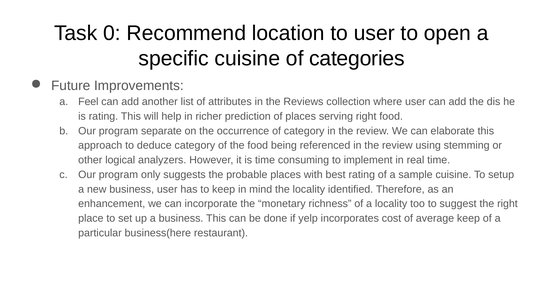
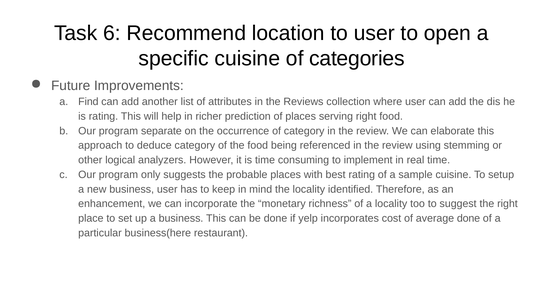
0: 0 -> 6 (112, 33)
Feel: Feel -> Find (88, 102)
average keep: keep -> done (469, 218)
